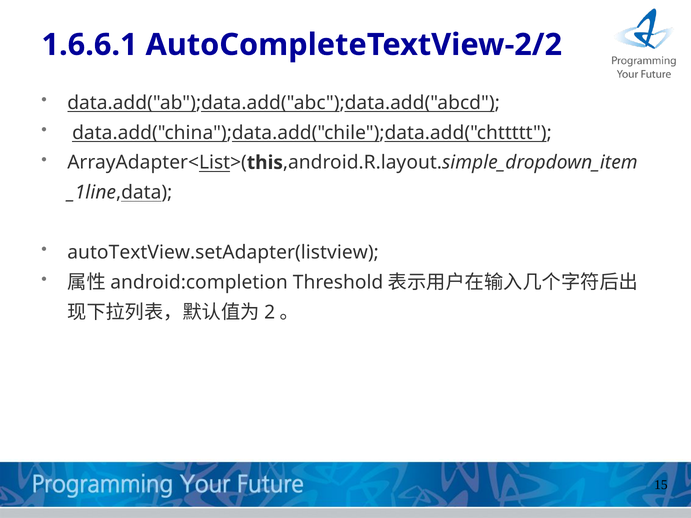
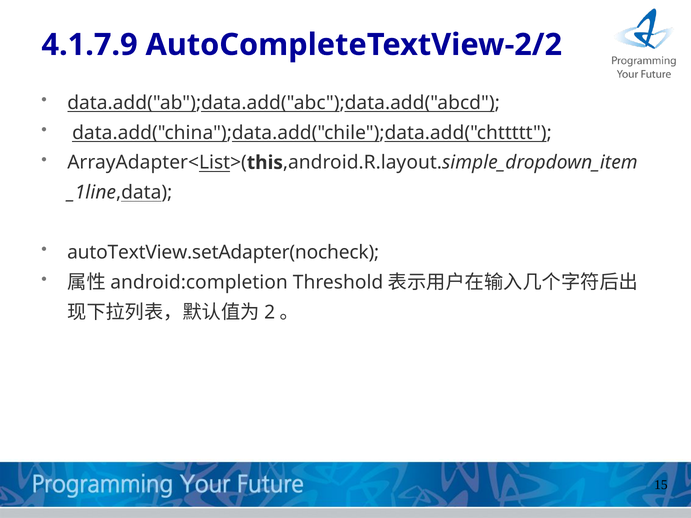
1.6.6.1: 1.6.6.1 -> 4.1.7.9 (90, 45)
autoTextView.setAdapter(listview: autoTextView.setAdapter(listview -> autoTextView.setAdapter(nocheck (223, 253)
